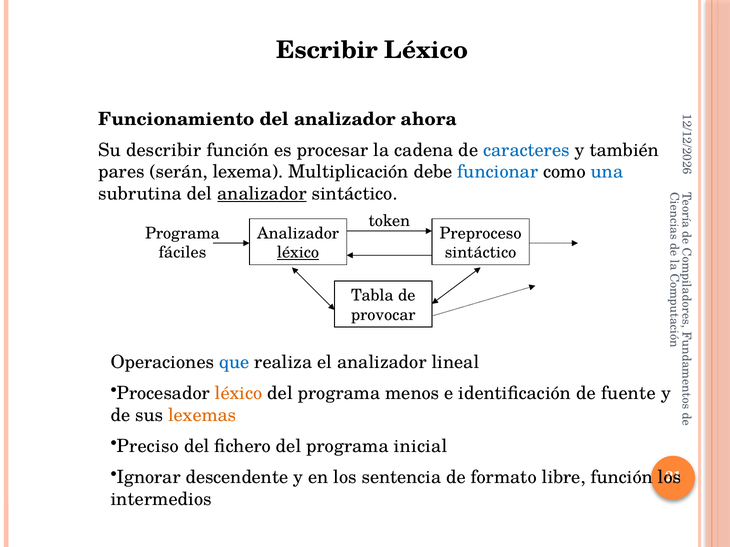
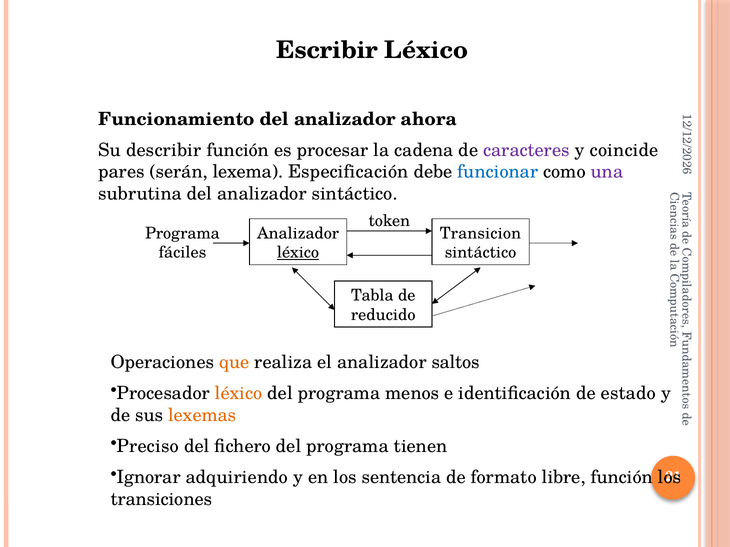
caracteres colour: blue -> purple (526, 150)
también: también -> coincide (624, 150)
Multiplicación: Multiplicación -> Especificación (348, 172)
una colour: blue -> purple (607, 172)
analizador underline: present -> none (262, 194)
Preproceso: Preproceso -> Transicion (480, 233)
provocar: provocar -> reducido (383, 315)
que colour: blue -> orange (234, 363)
lineal: lineal -> saltos (456, 363)
fuente: fuente -> estado (628, 394)
inicial: inicial -> tienen (421, 447)
descendente: descendente -> adquiriendo (237, 478)
intermedios: intermedios -> transiciones (161, 499)
